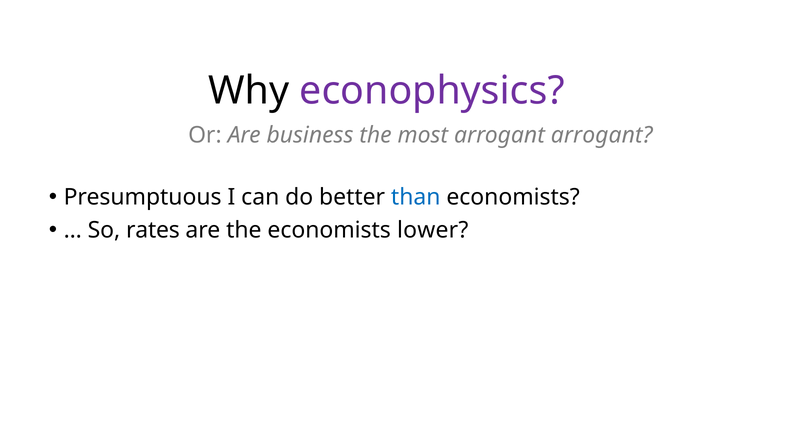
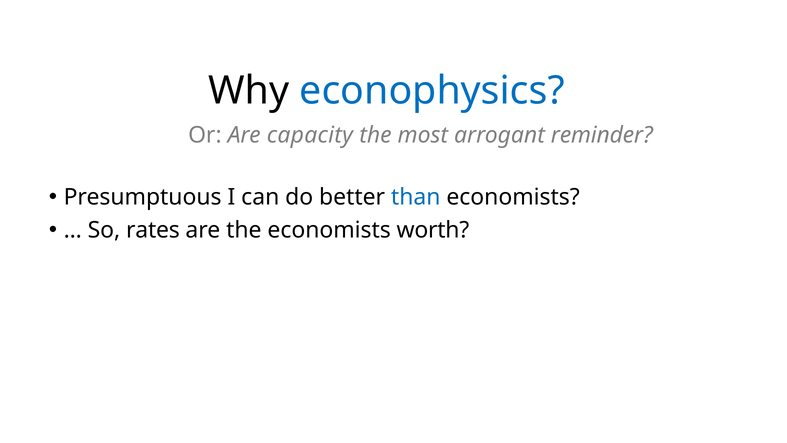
econophysics colour: purple -> blue (432, 91)
business: business -> capacity (310, 135)
arrogant arrogant: arrogant -> reminder (602, 135)
lower: lower -> worth (433, 230)
